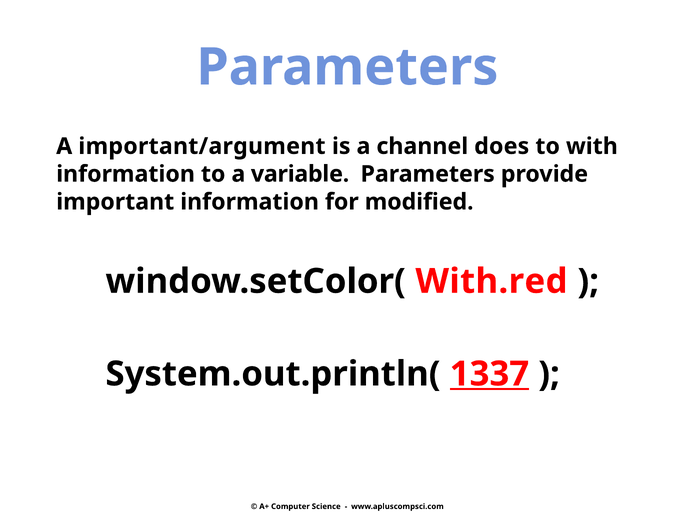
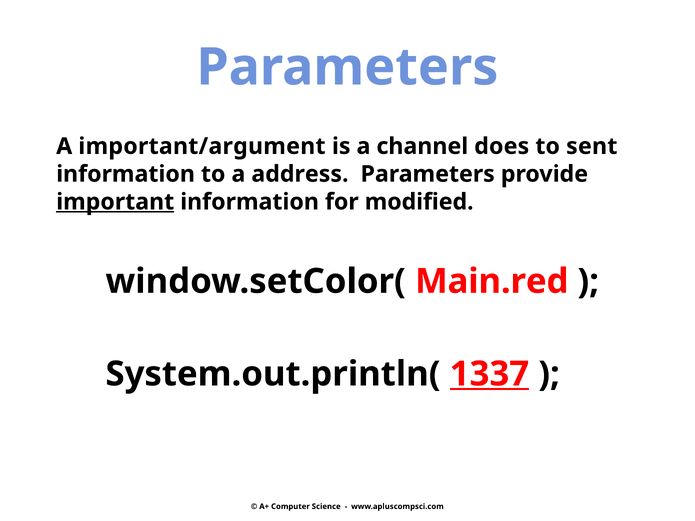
with: with -> sent (592, 146)
variable: variable -> address (300, 174)
important underline: none -> present (115, 202)
With.red: With.red -> Main.red (492, 282)
